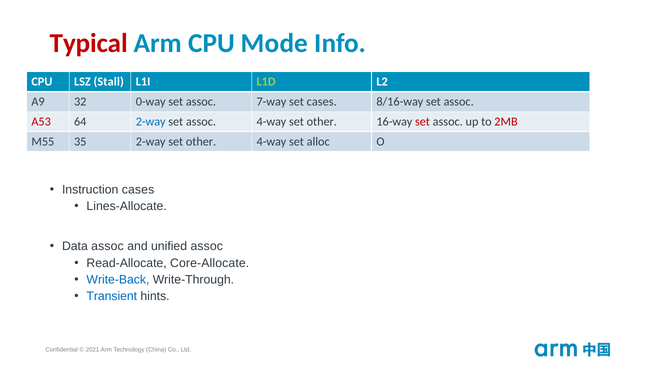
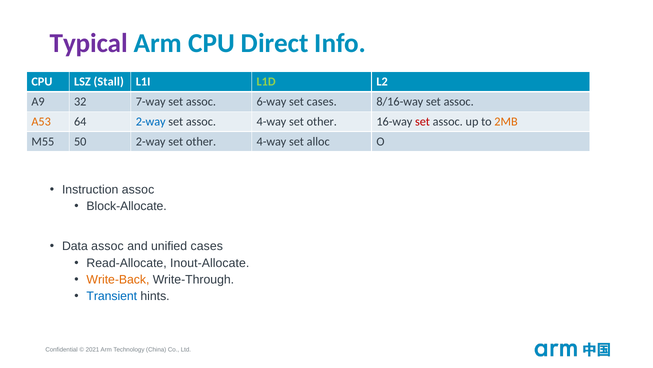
Typical colour: red -> purple (89, 43)
Mode: Mode -> Direct (275, 43)
0-way: 0-way -> 7-way (151, 102)
7-way: 7-way -> 6-way (271, 102)
A53 colour: red -> orange (41, 121)
2MB colour: red -> orange (506, 121)
35: 35 -> 50 (80, 141)
Instruction cases: cases -> assoc (138, 189)
Lines-Allocate: Lines-Allocate -> Block-Allocate (127, 206)
unified assoc: assoc -> cases (207, 246)
Core-Allocate: Core-Allocate -> Inout-Allocate (210, 262)
Write-Back colour: blue -> orange (118, 279)
